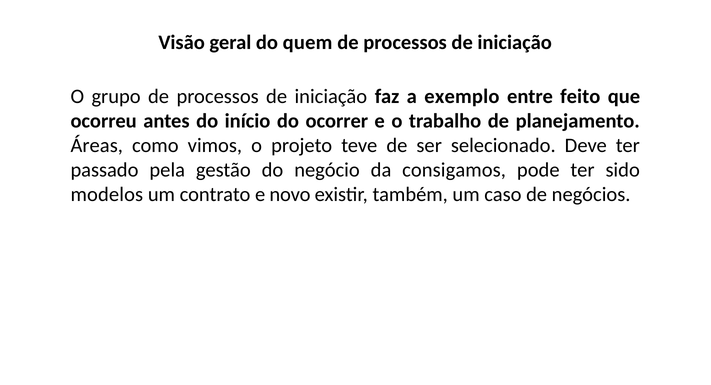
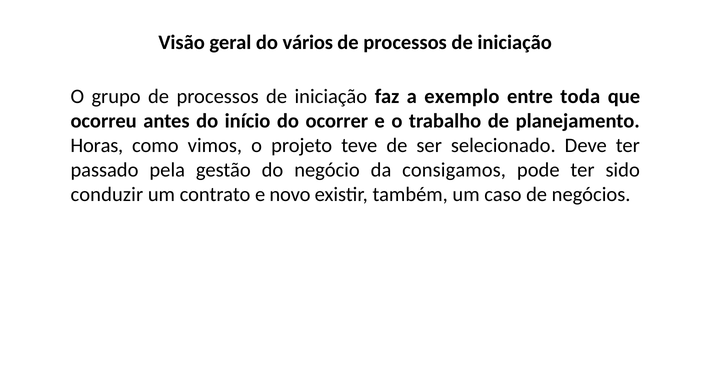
quem: quem -> vários (308, 42)
feito: feito -> toda (580, 96)
Áreas: Áreas -> Horas (97, 146)
modelos: modelos -> conduzir (107, 195)
